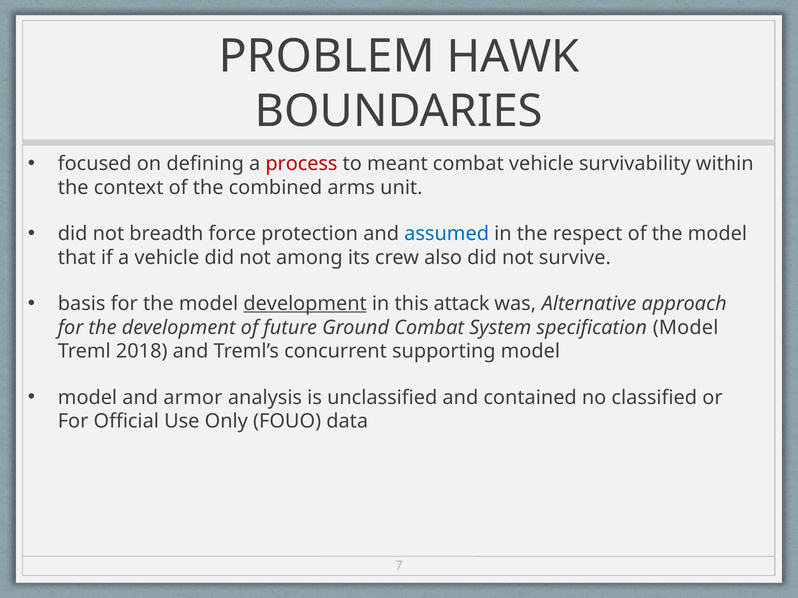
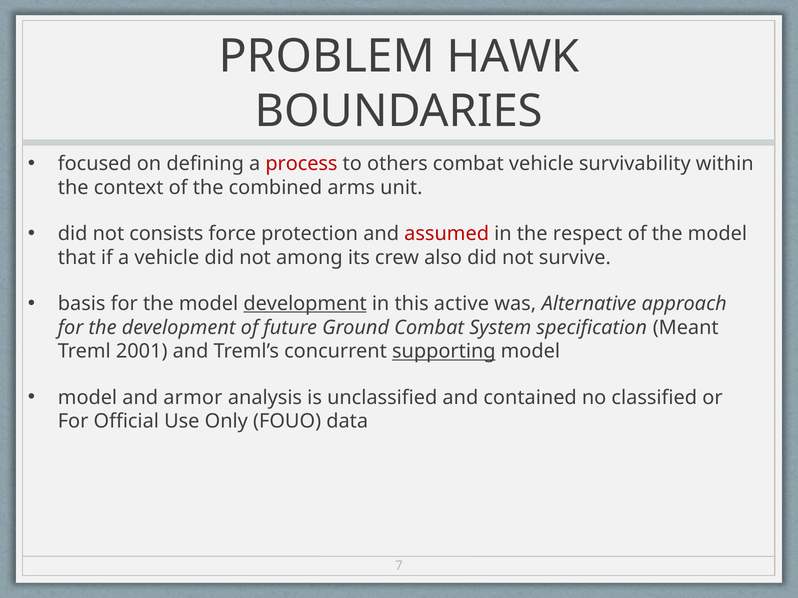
meant: meant -> others (397, 164)
breadth: breadth -> consists (166, 234)
assumed colour: blue -> red (447, 234)
attack: attack -> active (461, 304)
specification Model: Model -> Meant (686, 328)
2018: 2018 -> 2001 (142, 352)
supporting underline: none -> present (444, 352)
